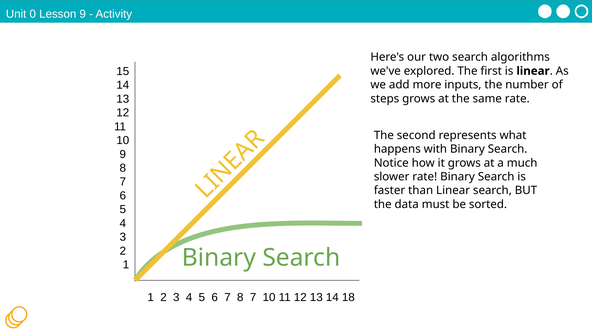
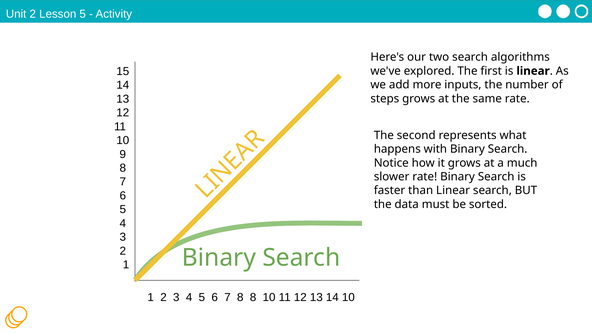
Unit 0: 0 -> 2 (33, 14)
Lesson 9: 9 -> 5 (83, 14)
7 8 7: 7 -> 8 (253, 297)
14 18: 18 -> 10 (348, 297)
